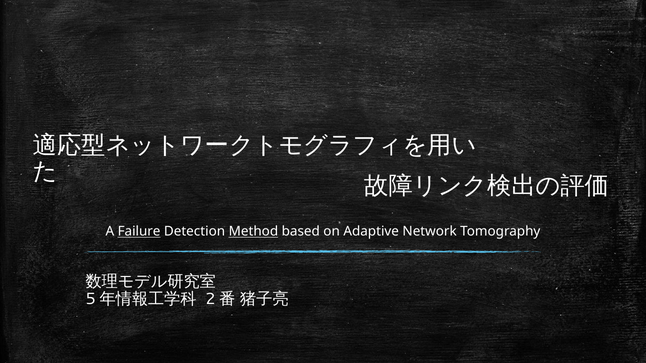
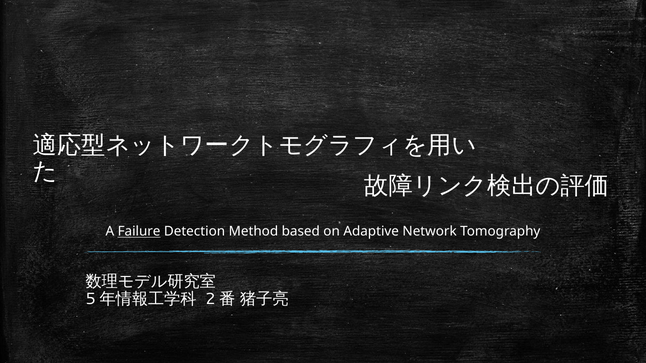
Method underline: present -> none (253, 232)
